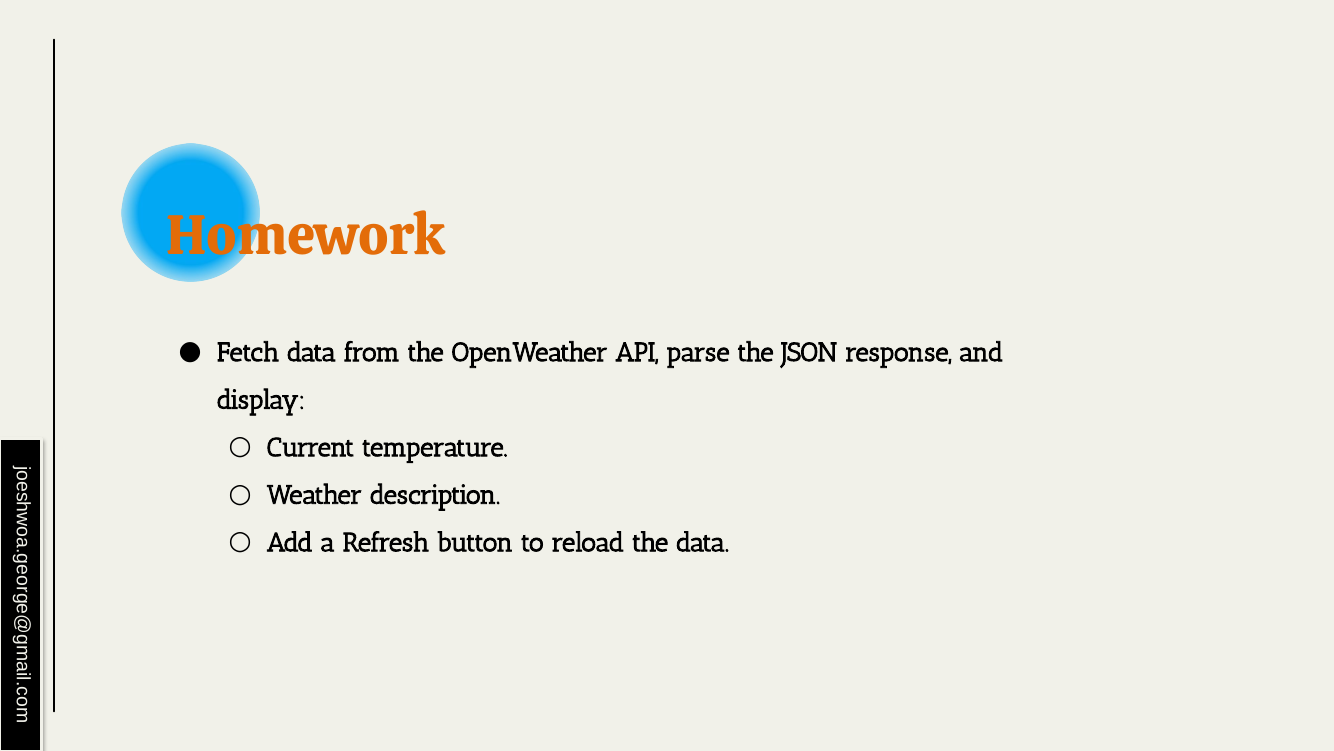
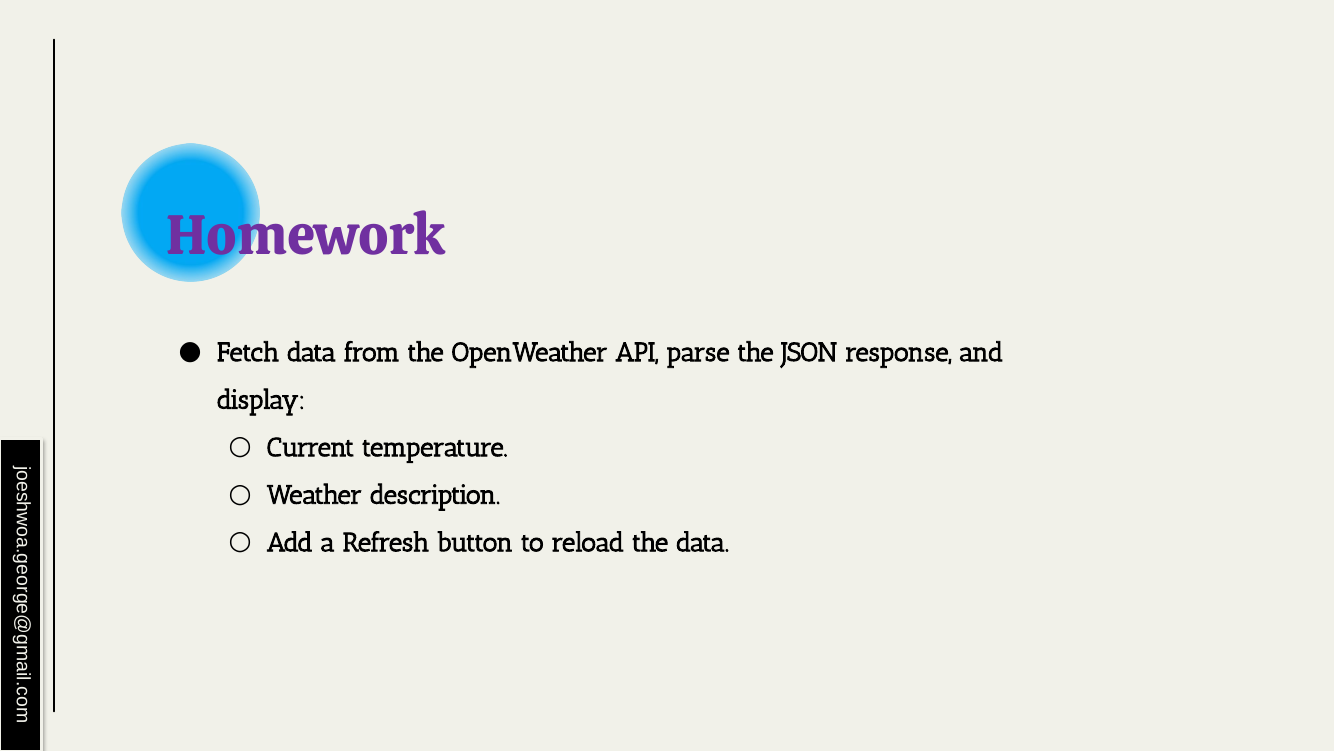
Homework colour: orange -> purple (307, 236)
